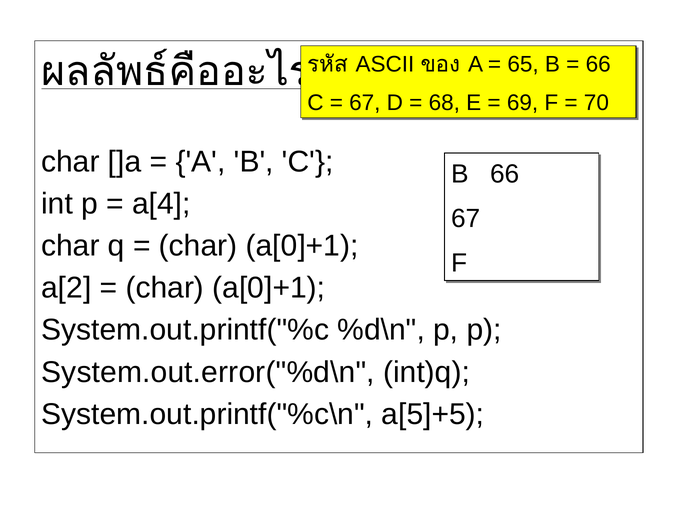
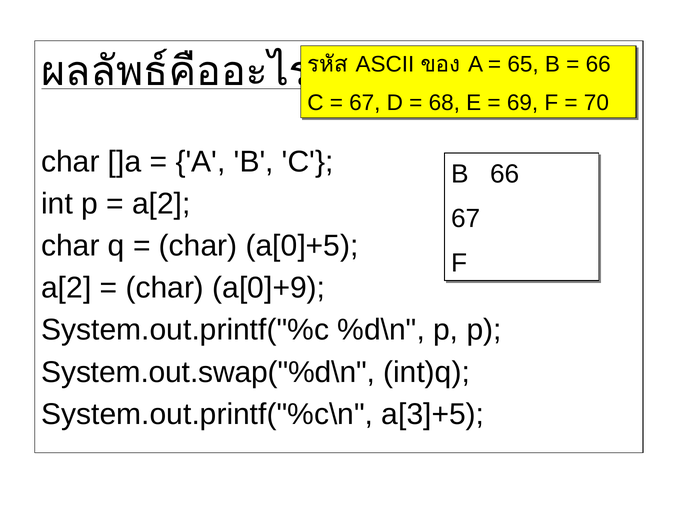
a[4: a[4 -> a[2 (161, 204)
a[0]+1: a[0]+1 -> a[0]+5 (302, 246)
a[0]+1: a[0]+1 -> a[0]+9 (269, 288)
System.out.error("%d\n: System.out.error("%d\n -> System.out.swap("%d\n (208, 372)
a[5]+5: a[5]+5 -> a[3]+5 (433, 414)
